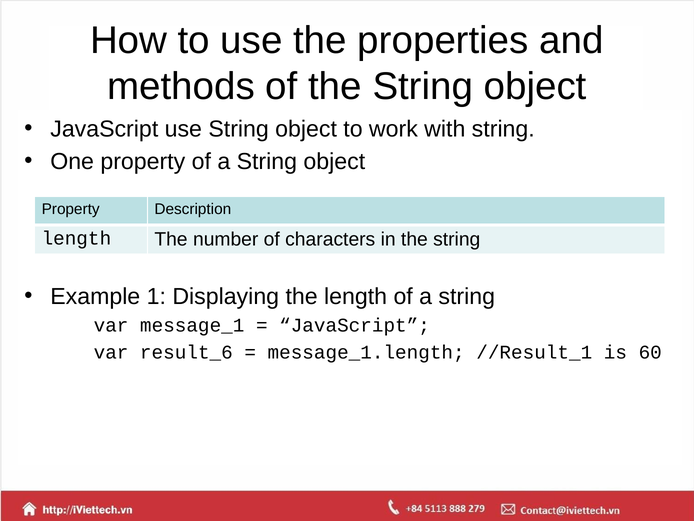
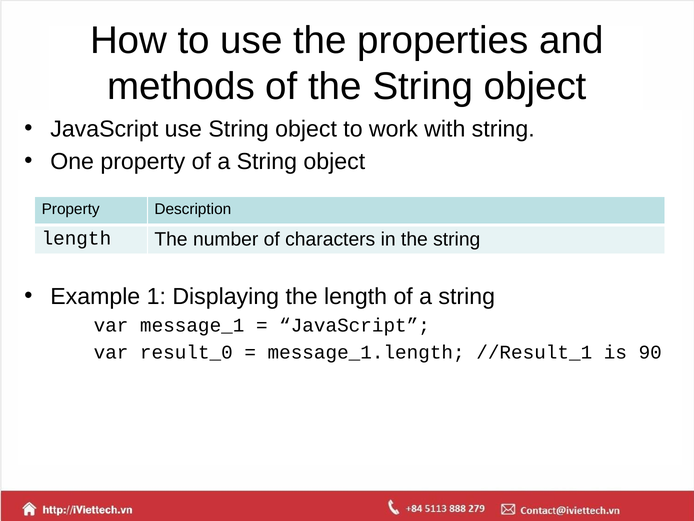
result_6: result_6 -> result_0 (186, 352)
60: 60 -> 90 (650, 352)
